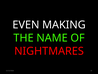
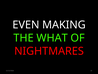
NAME: NAME -> WHAT (52, 38)
